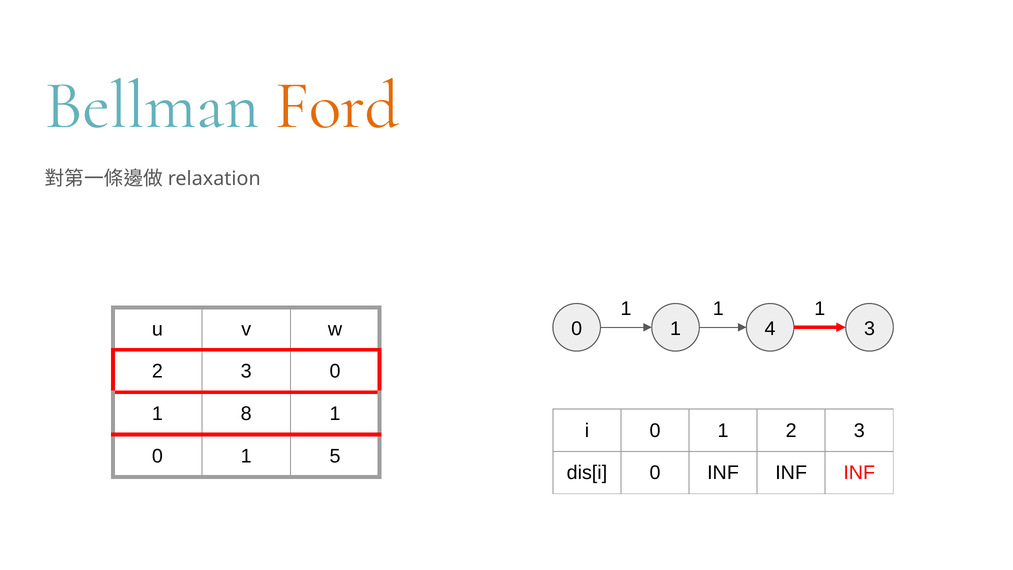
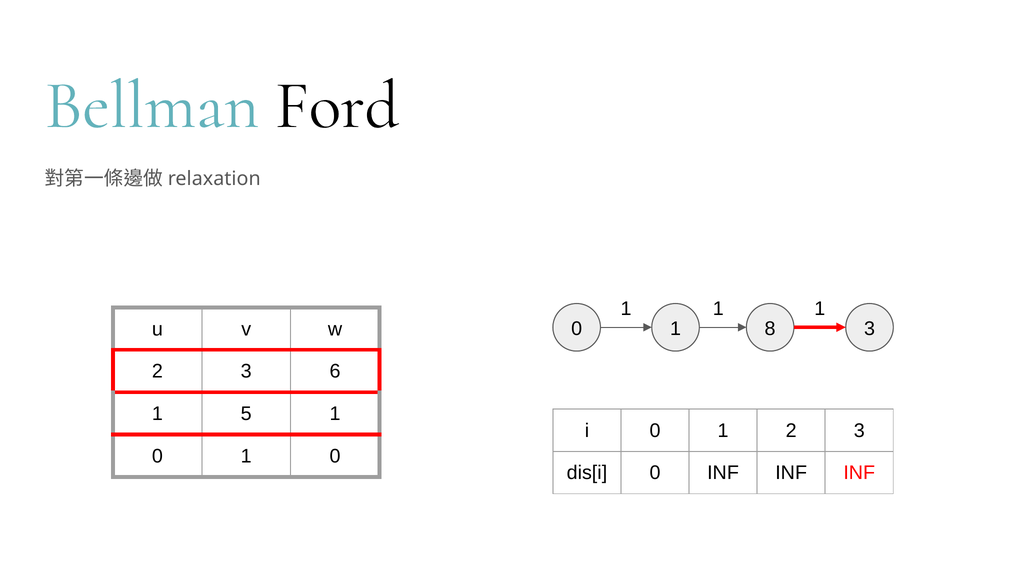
Ford colour: orange -> black (337, 105)
4: 4 -> 8 (770, 329)
3 0: 0 -> 6 (335, 371)
8: 8 -> 5 (246, 414)
0 1 5: 5 -> 0 (335, 456)
